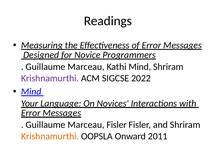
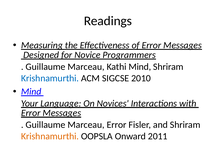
Krishnamurthi colour: purple -> blue (50, 78)
2022: 2022 -> 2010 (141, 78)
Marceau Fisler: Fisler -> Error (117, 125)
